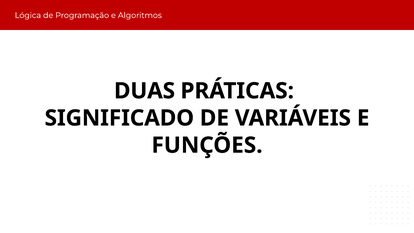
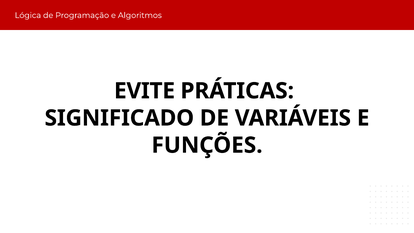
DUAS: DUAS -> EVITE (145, 91)
